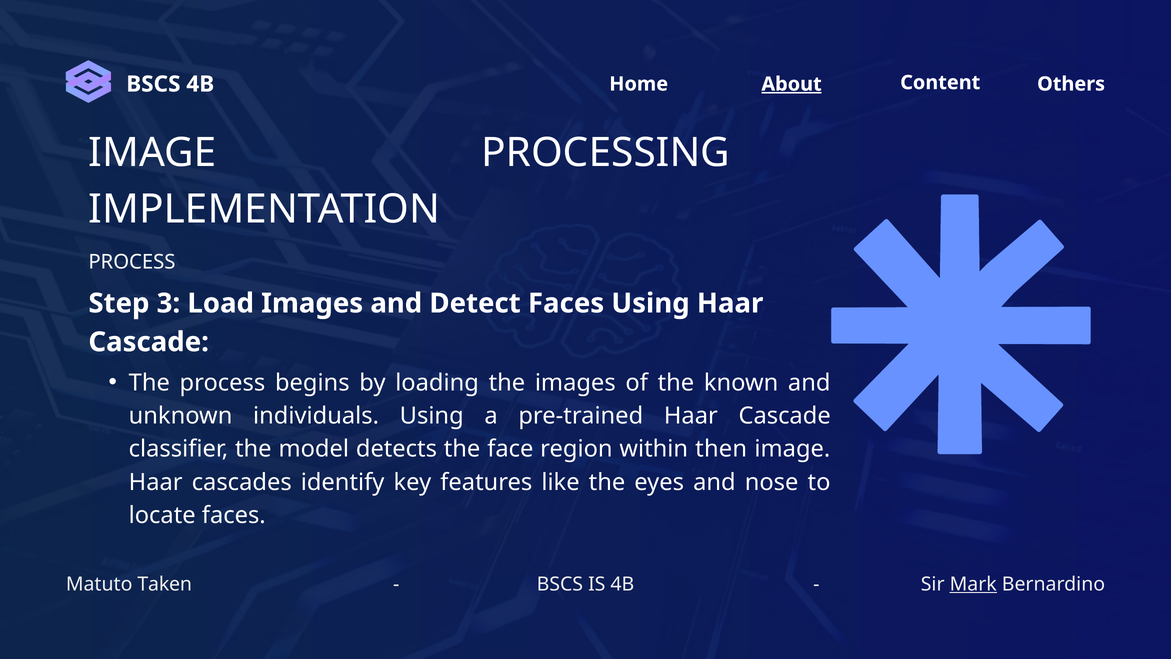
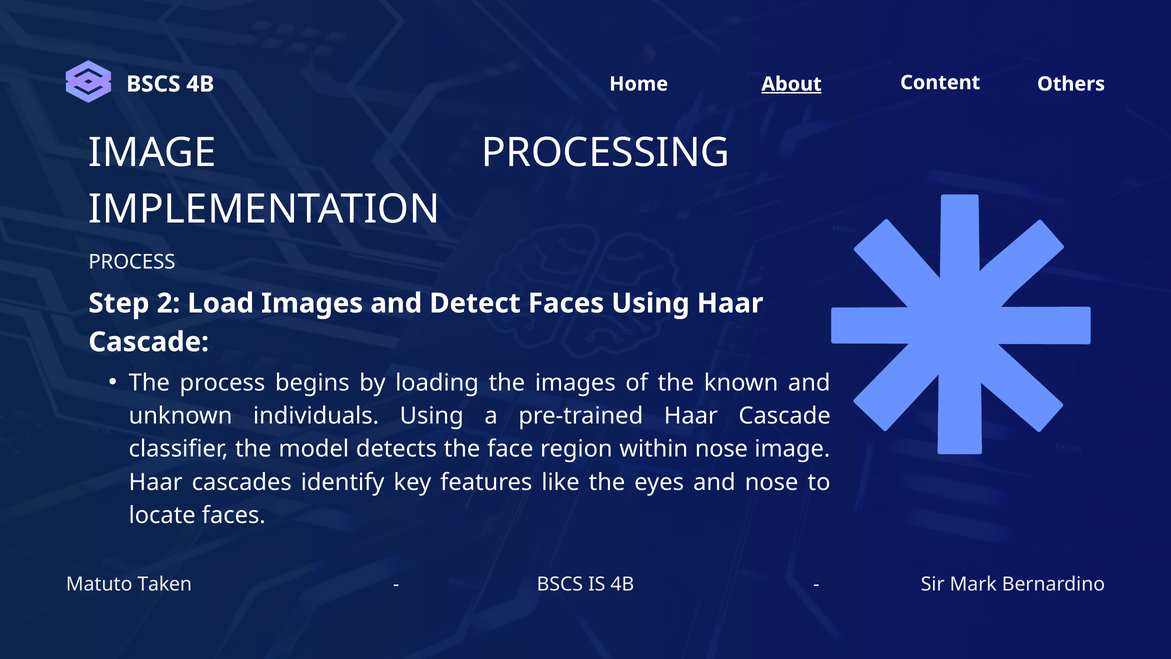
3: 3 -> 2 (168, 303)
within then: then -> nose (721, 449)
Mark underline: present -> none (973, 584)
